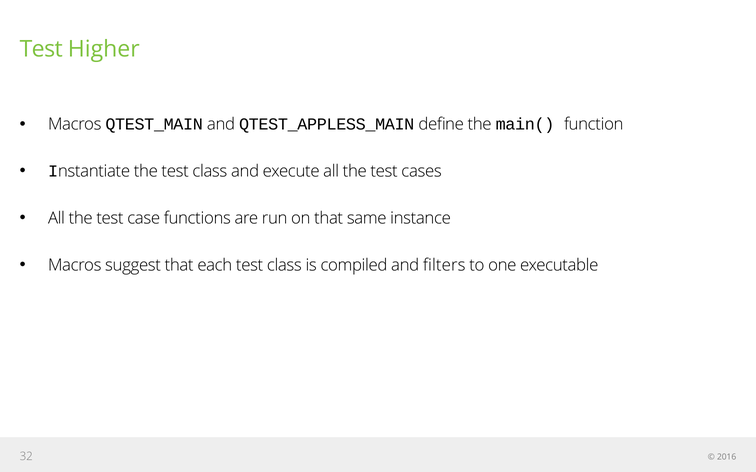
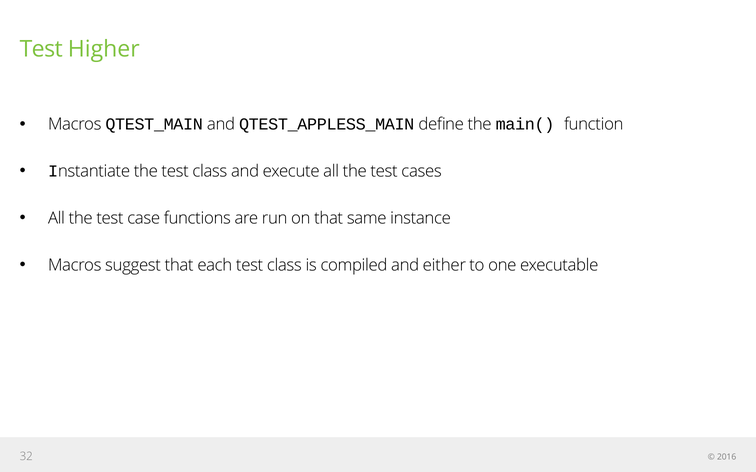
filters: filters -> either (444, 266)
